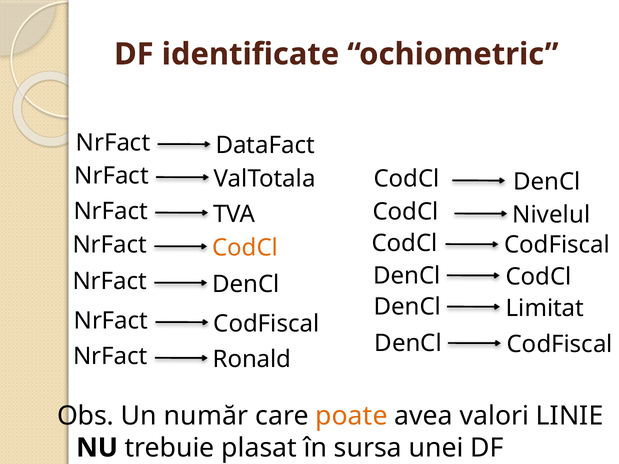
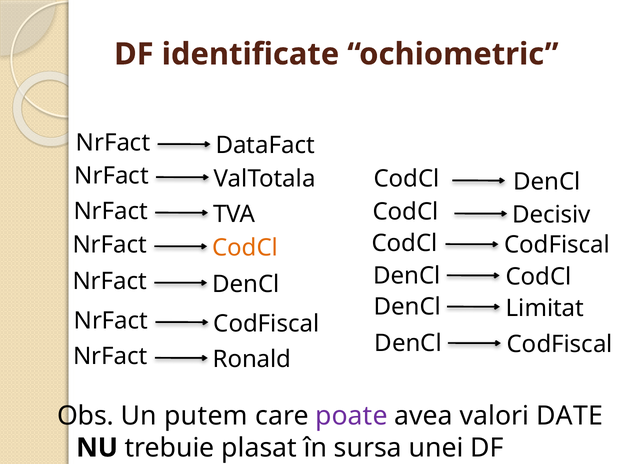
Nivelul: Nivelul -> Decisiv (551, 215)
număr: număr -> putem (206, 416)
poate colour: orange -> purple (352, 416)
LINIE: LINIE -> DATE (570, 416)
